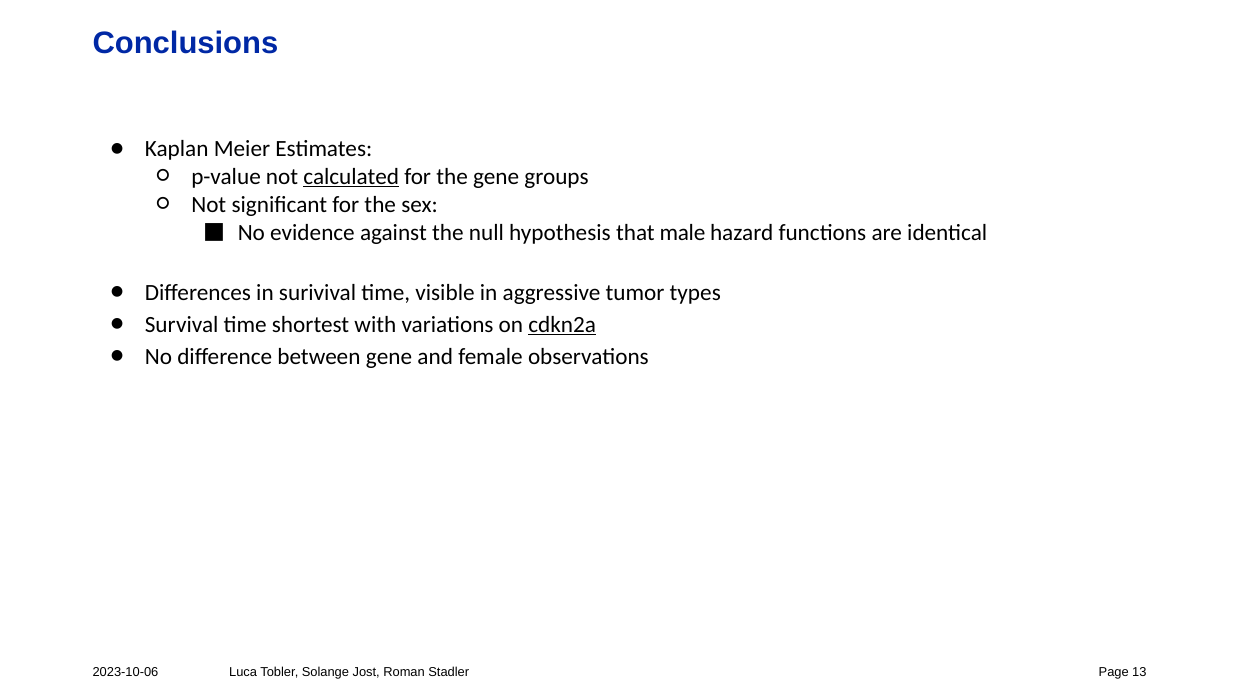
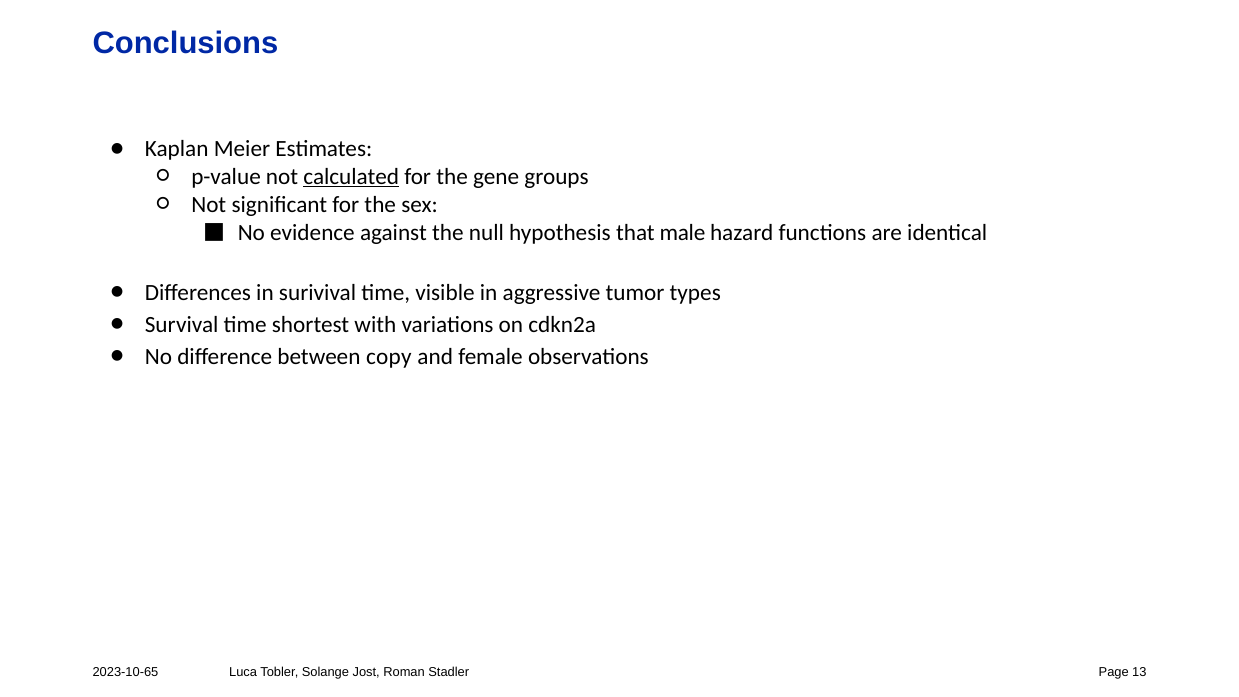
cdkn2a underline: present -> none (562, 324)
between gene: gene -> copy (389, 356)
2023-10-06: 2023-10-06 -> 2023-10-65 (125, 672)
